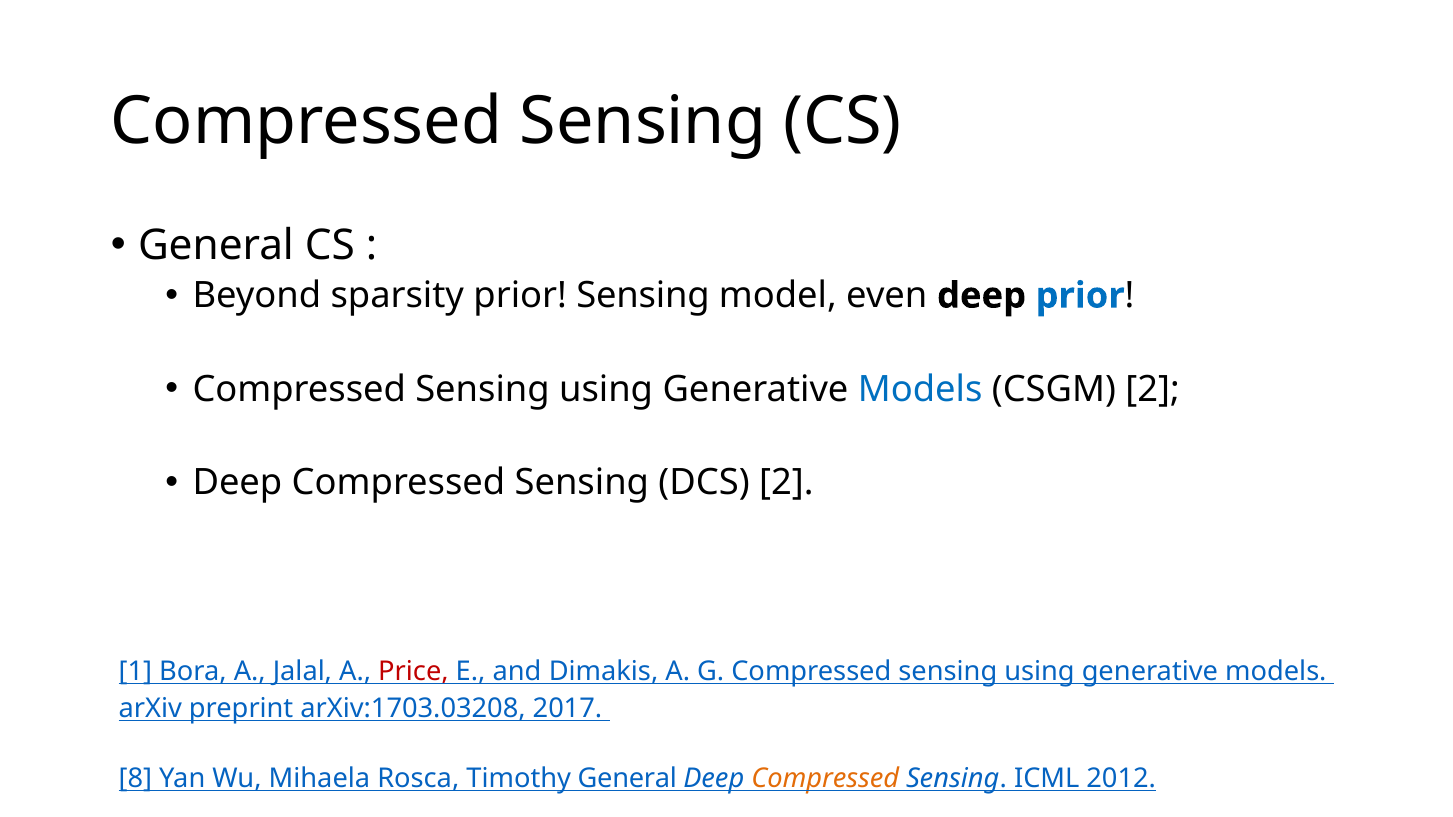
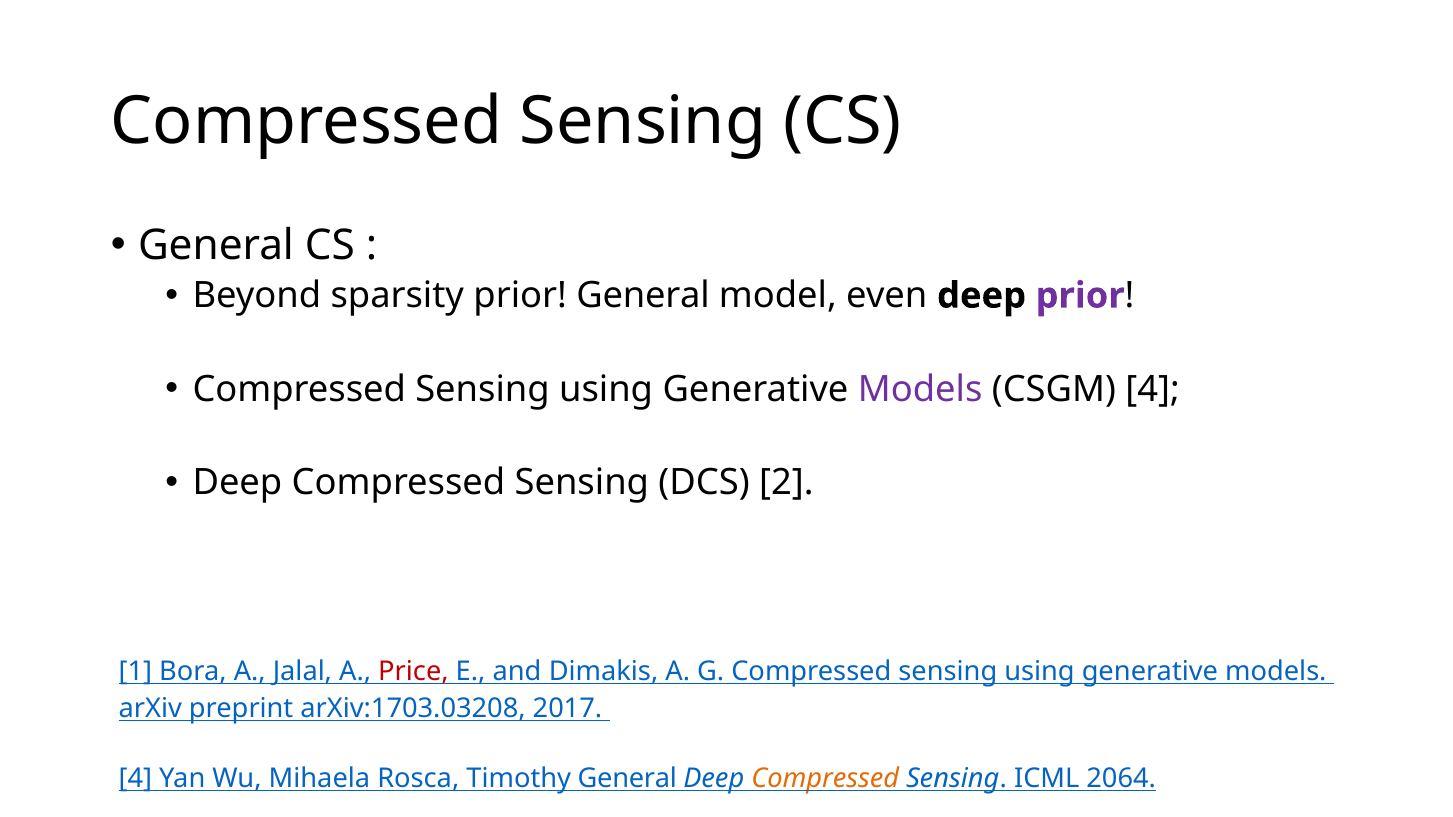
prior Sensing: Sensing -> General (643, 296)
prior colour: blue -> purple (1080, 296)
Models colour: blue -> purple (920, 389)
CSGM 2: 2 -> 4 (1153, 389)
8: 8 -> 4 (135, 778)
2012: 2012 -> 2064 (1121, 778)
